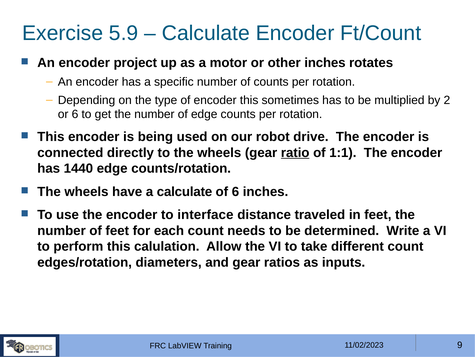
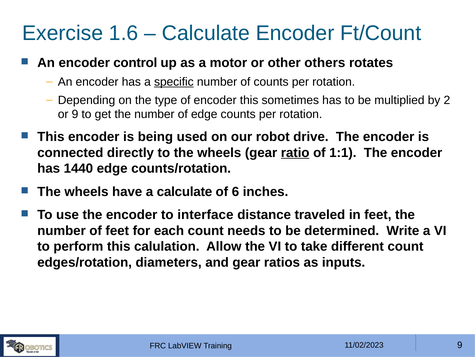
5.9: 5.9 -> 1.6 (124, 33)
project: project -> control (135, 63)
other inches: inches -> others (325, 63)
specific underline: none -> present (174, 82)
or 6: 6 -> 9 (75, 114)
